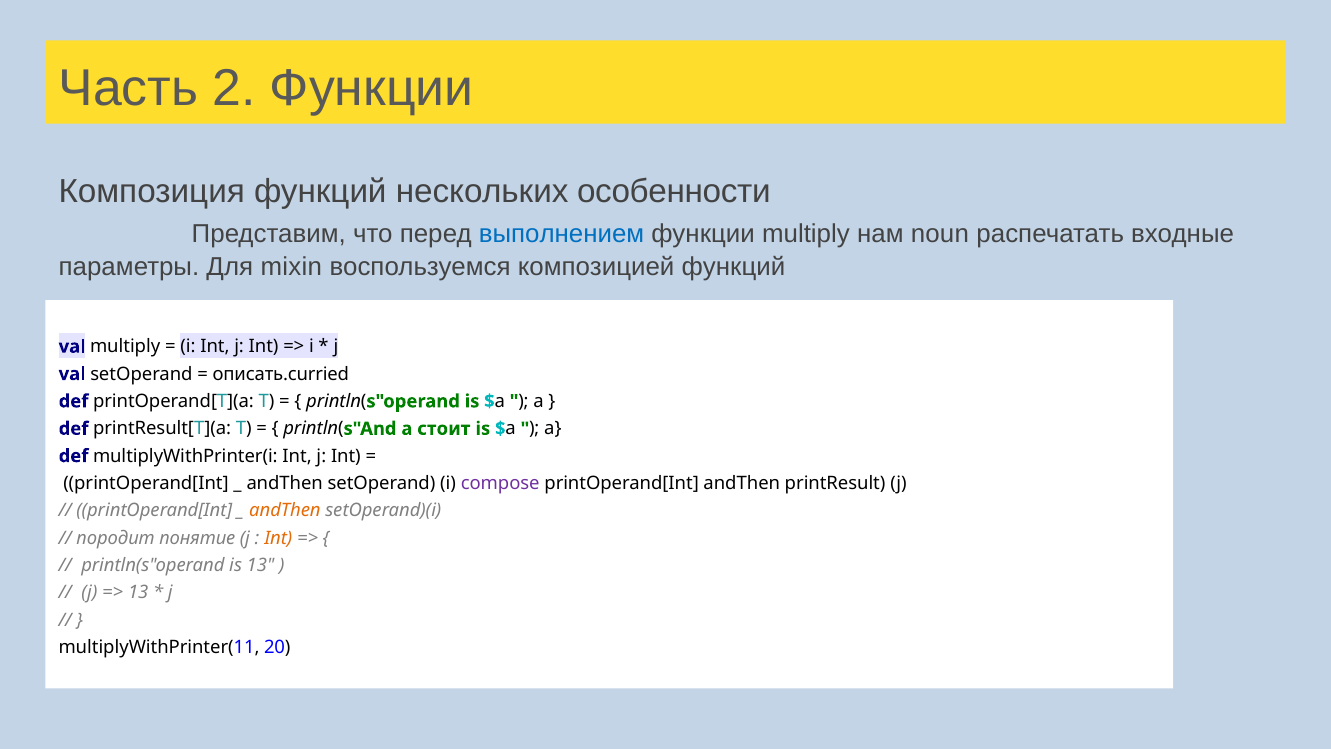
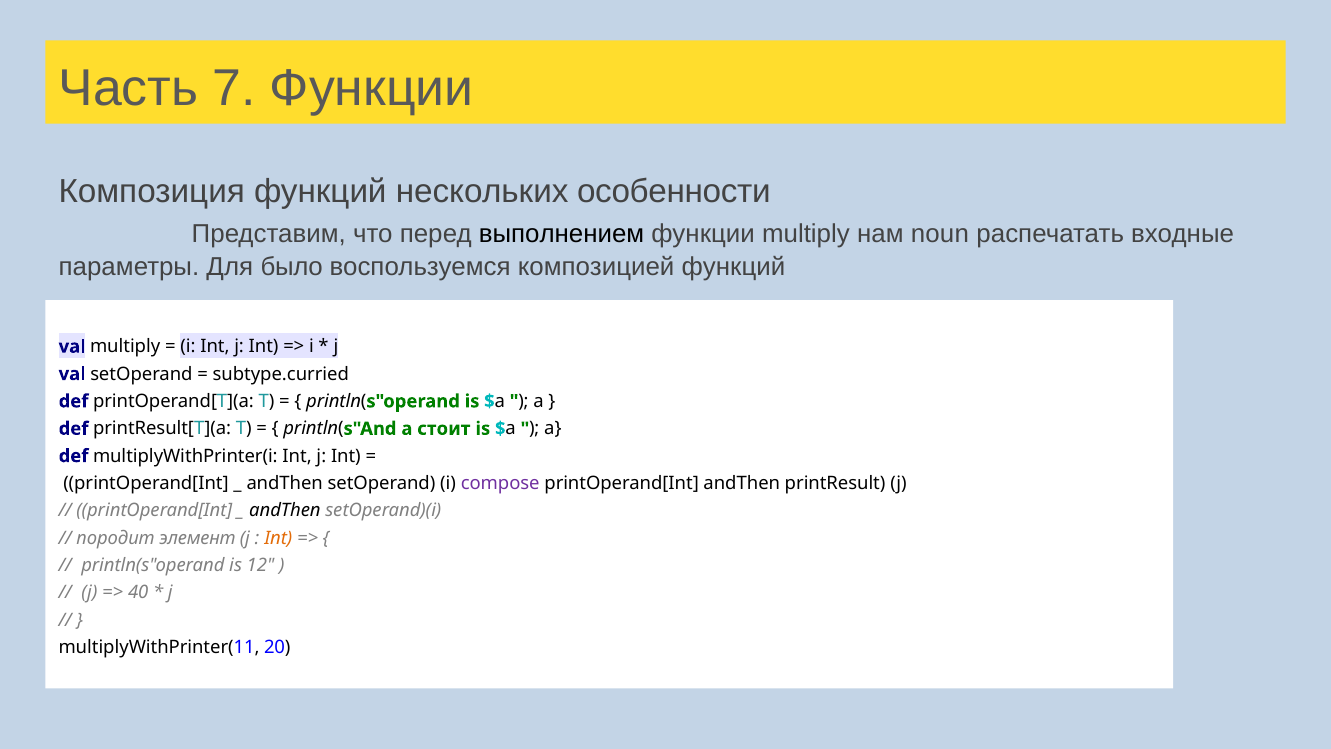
2: 2 -> 7 (234, 88)
выполнением colour: blue -> black (562, 234)
mixin: mixin -> было (292, 267)
описать.curried: описать.curried -> subtype.curried (281, 374)
andThen colour: orange -> black (285, 511)
понятие: понятие -> элемент (197, 538)
is 13: 13 -> 12 (260, 565)
13: 13 -> 40 (138, 593)
